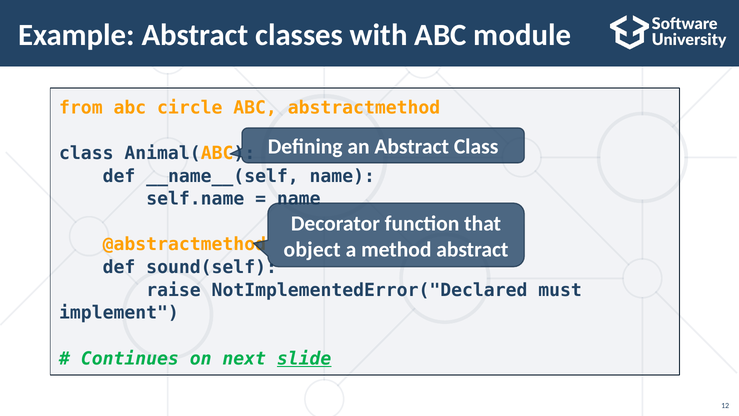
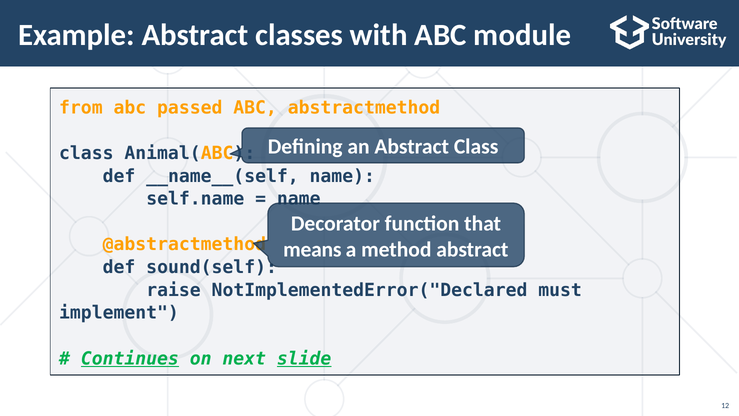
circle: circle -> passed (190, 108)
object: object -> means (312, 249)
Continues underline: none -> present (130, 359)
